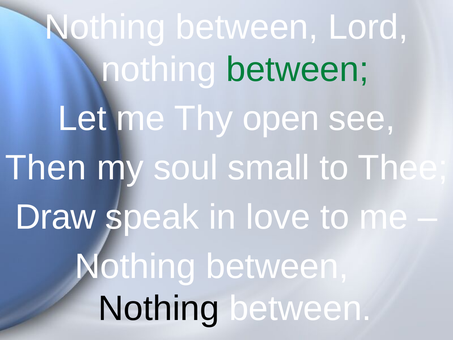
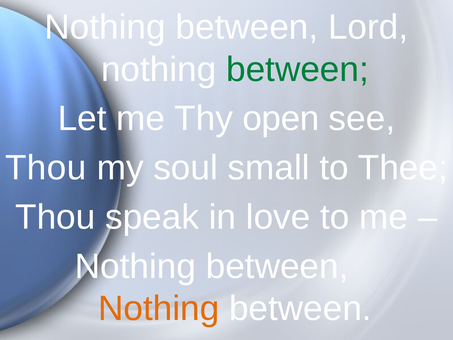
Then: Then -> Thou (46, 168)
Draw: Draw -> Thou (55, 217)
Nothing colour: black -> orange (159, 308)
